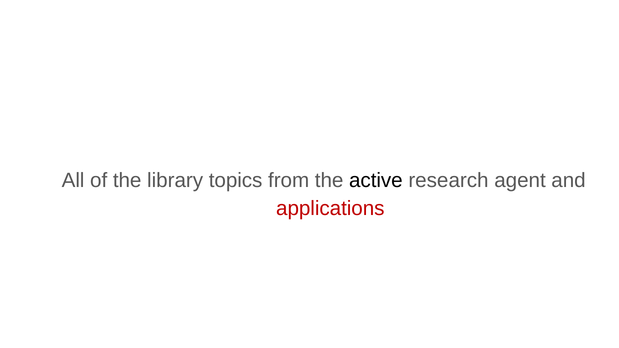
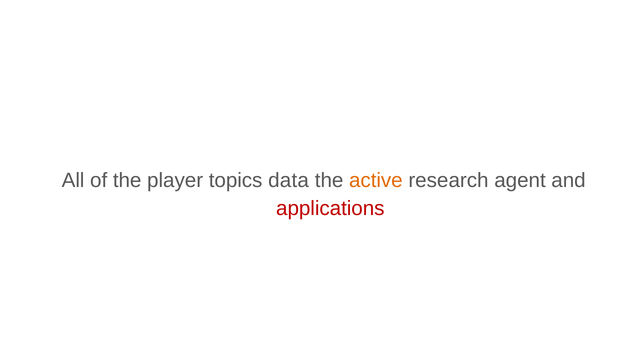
library: library -> player (175, 180)
from: from -> data (289, 180)
active colour: black -> orange (376, 180)
